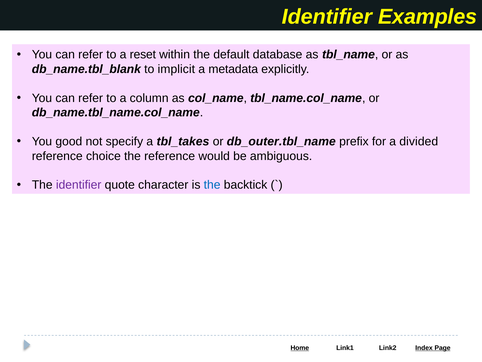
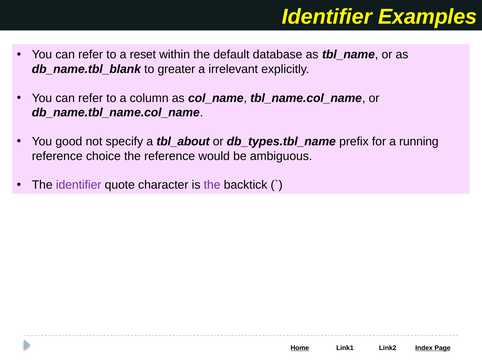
implicit: implicit -> greater (176, 69)
metadata: metadata -> irrelevant (233, 69)
tbl_takes: tbl_takes -> tbl_about (183, 141)
db_outer.tbl_name: db_outer.tbl_name -> db_types.tbl_name (281, 141)
divided: divided -> running (419, 141)
the colour: blue -> purple (212, 185)
